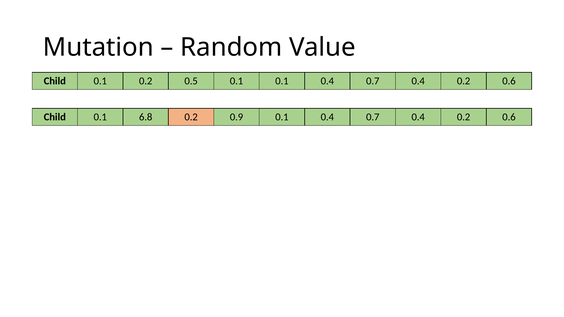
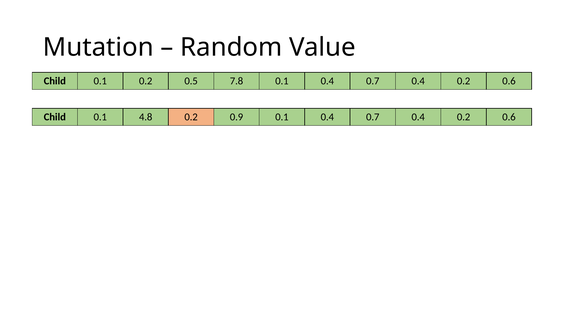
0.5 0.1: 0.1 -> 7.8 (237, 81)
6.8: 6.8 -> 4.8 (146, 117)
